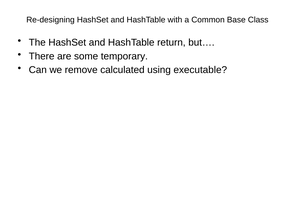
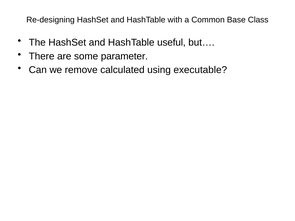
return: return -> useful (171, 42)
temporary: temporary -> parameter (124, 56)
